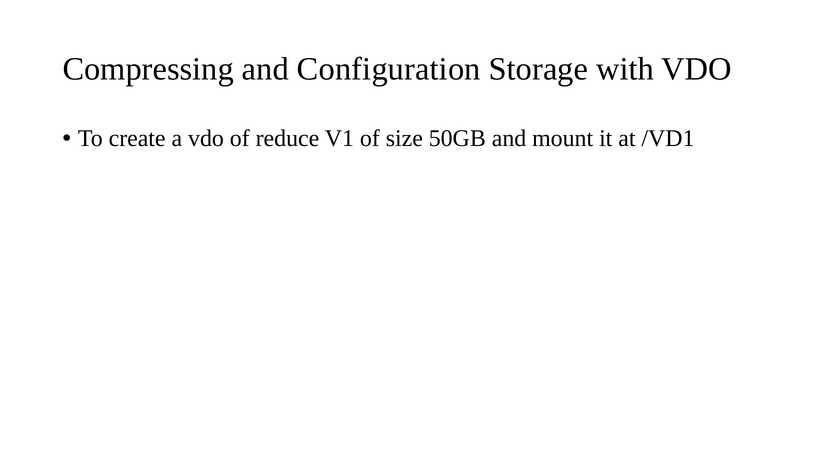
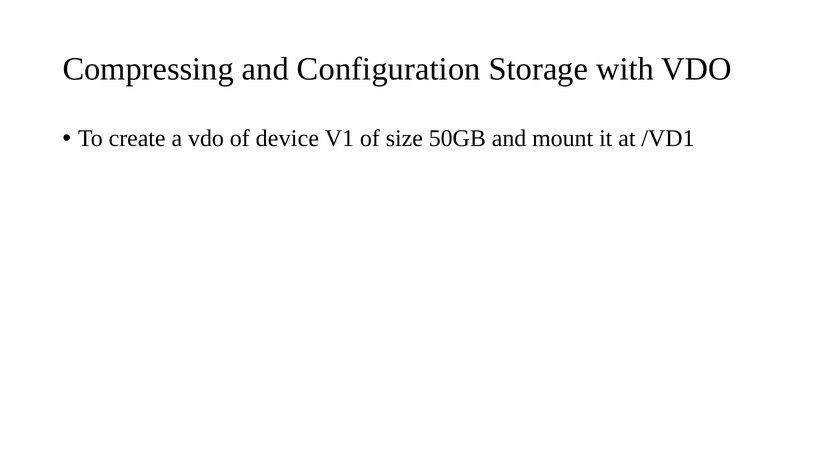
reduce: reduce -> device (287, 139)
